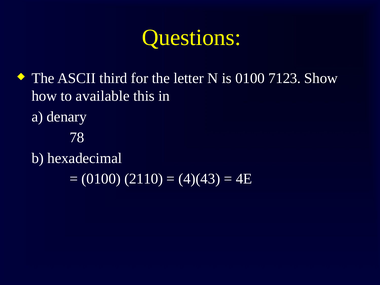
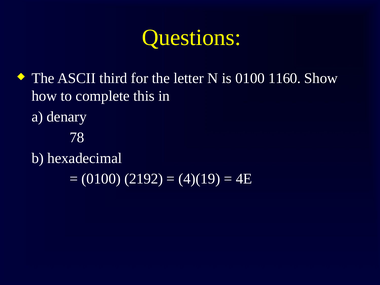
7123: 7123 -> 1160 (285, 78)
available: available -> complete (103, 96)
2110: 2110 -> 2192 (144, 179)
4)(43: 4)(43 -> 4)(19 (199, 179)
